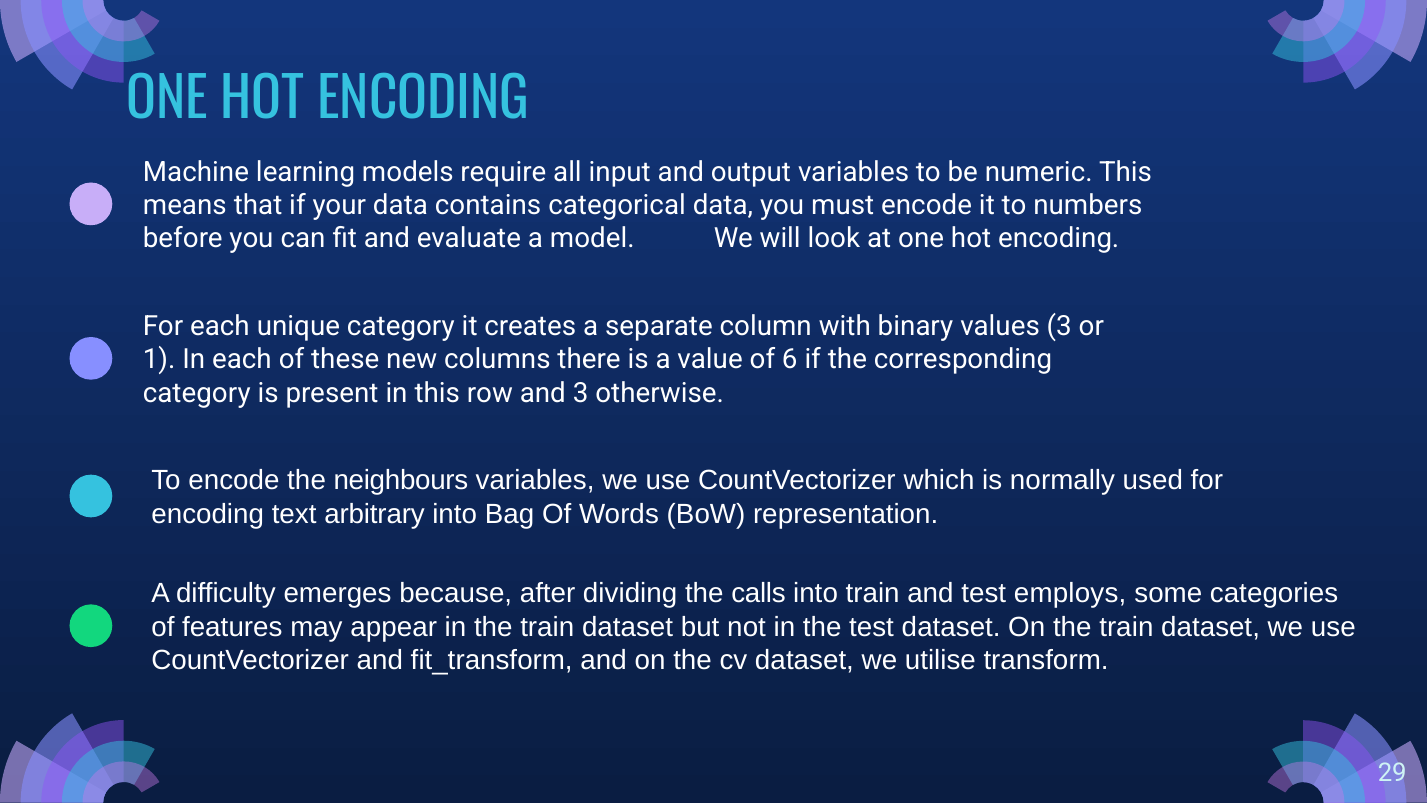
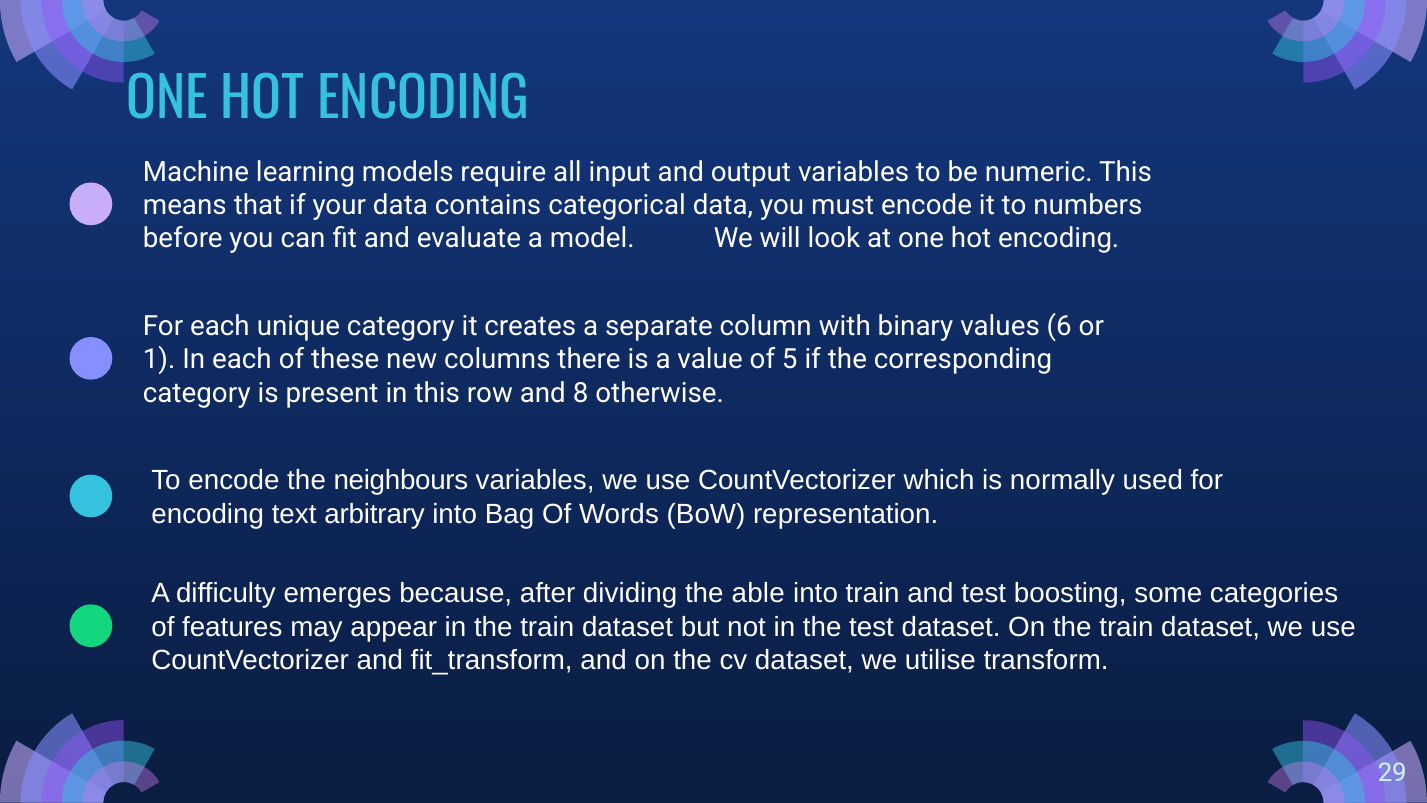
values 3: 3 -> 6 (1059, 326)
6: 6 -> 5 (790, 360)
and 3: 3 -> 8 (581, 393)
calls: calls -> able (758, 594)
employs: employs -> boosting (1070, 594)
